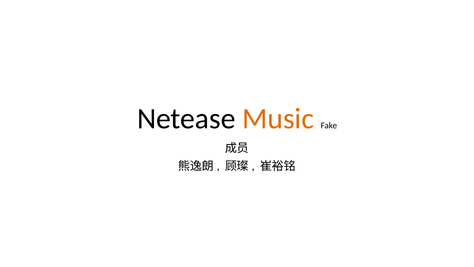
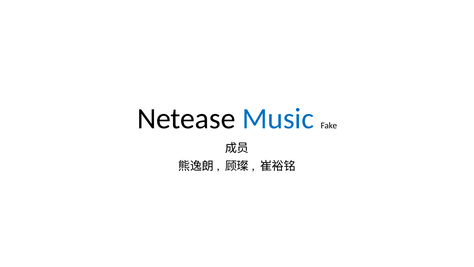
Music colour: orange -> blue (278, 118)
